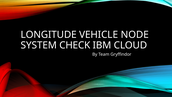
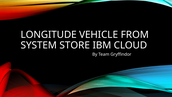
NODE: NODE -> FROM (135, 35)
CHECK: CHECK -> STORE (75, 45)
